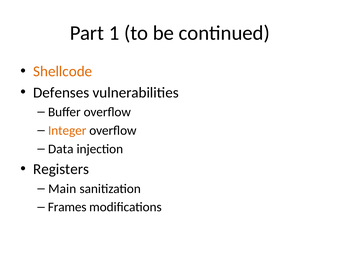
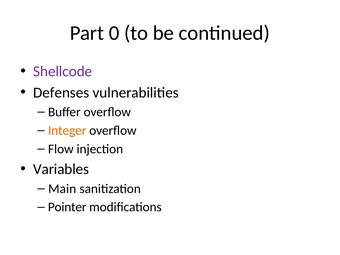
1: 1 -> 0 (114, 33)
Shellcode colour: orange -> purple (63, 71)
Data: Data -> Flow (61, 149)
Registers: Registers -> Variables (61, 169)
Frames: Frames -> Pointer (67, 207)
